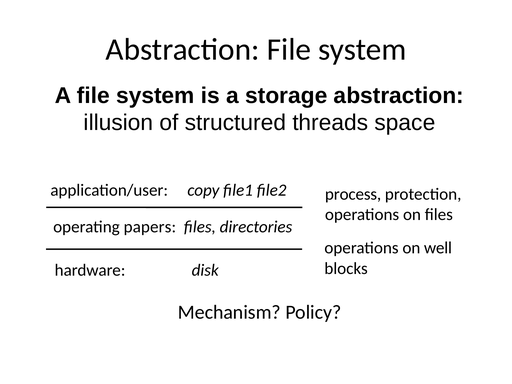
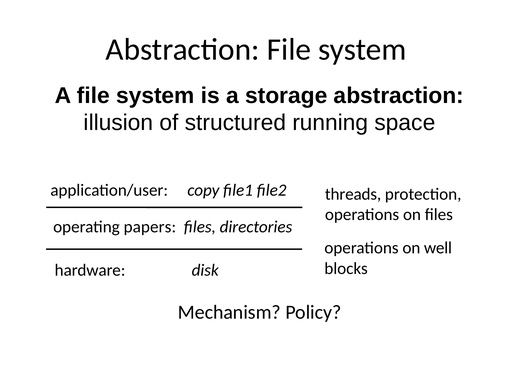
threads: threads -> running (330, 123)
process: process -> threads (353, 194)
